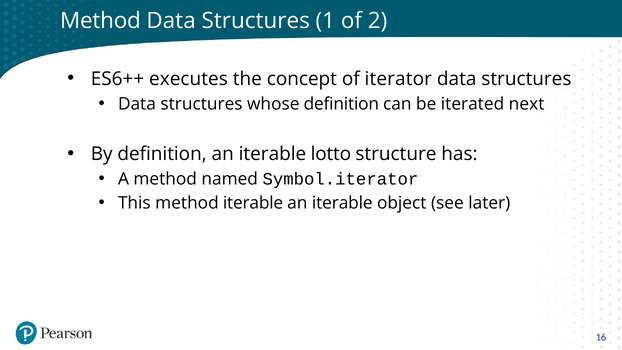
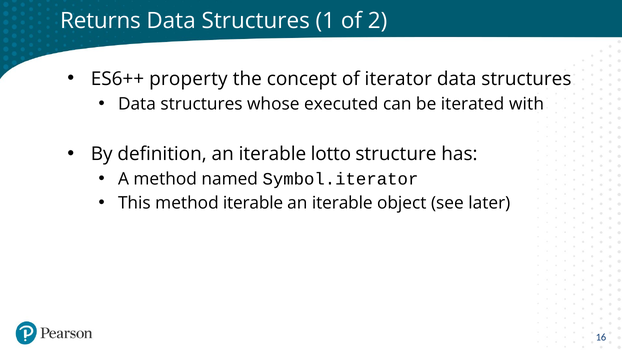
Method: Method -> Returns (100, 21)
executes: executes -> property (188, 79)
whose definition: definition -> executed (341, 104)
next: next -> with (527, 104)
